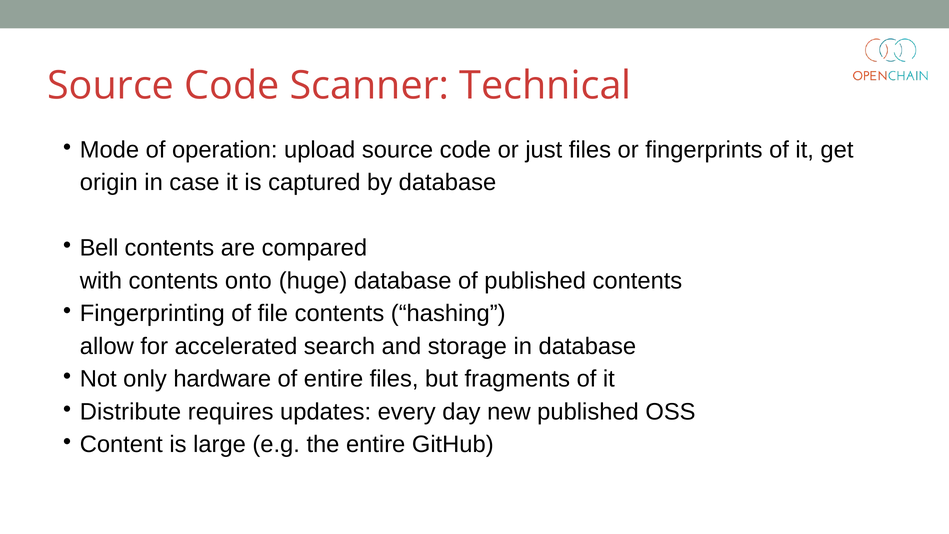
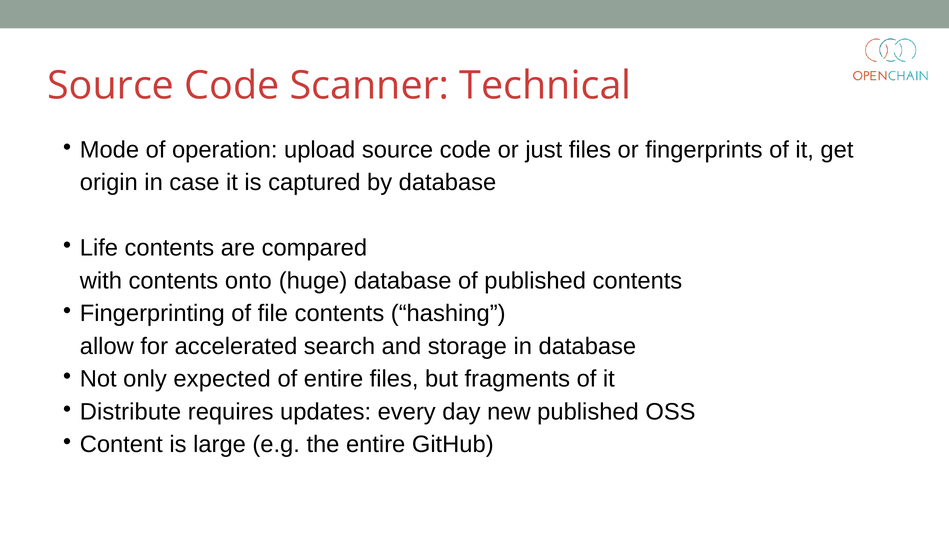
Bell: Bell -> Life (99, 248)
hardware: hardware -> expected (222, 379)
